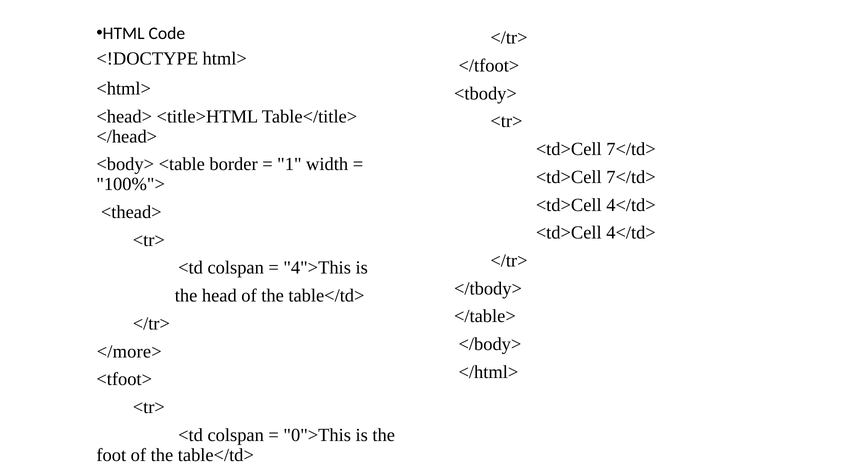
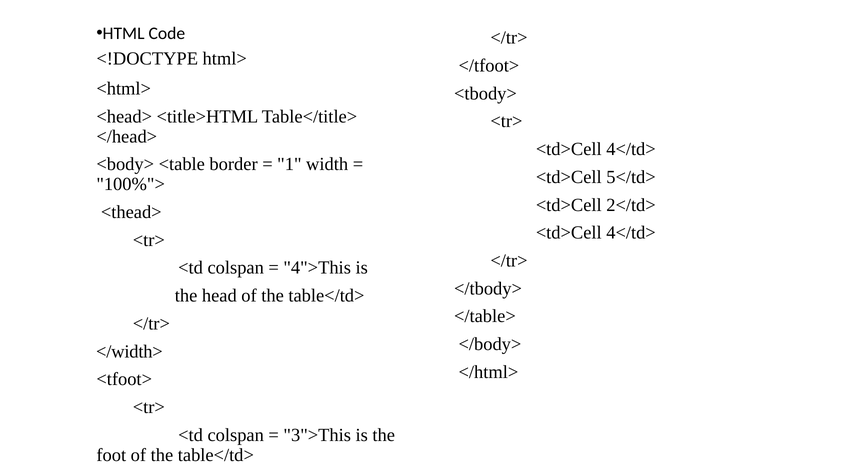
7</td>: 7</td> -> 4</td> (631, 149)
7</td>: 7</td> -> 5</td> (631, 177)
4</td>: 4</td> -> 2</td> (631, 205)
</more>: </more> -> </width> (129, 351)
0">This: 0">This -> 3">This (317, 435)
